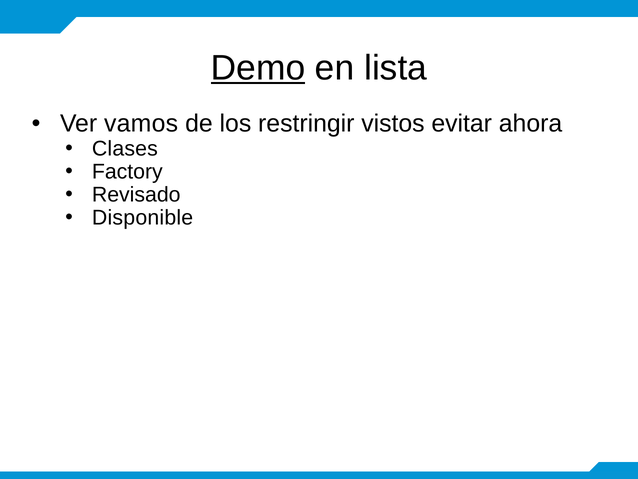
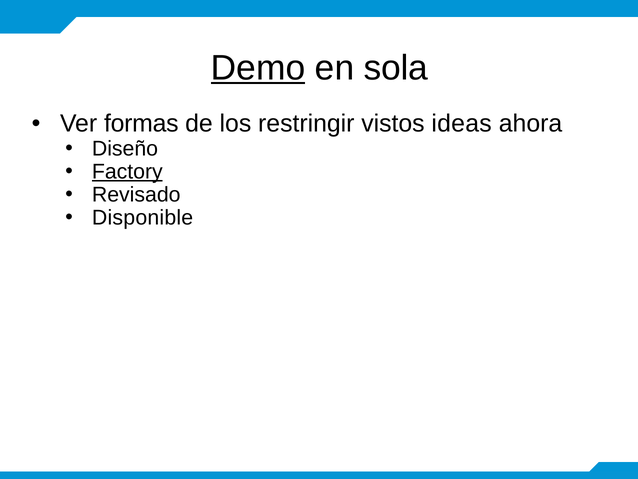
lista: lista -> sola (396, 68)
vamos: vamos -> formas (141, 124)
evitar: evitar -> ideas (462, 124)
Clases: Clases -> Diseño (125, 149)
Factory underline: none -> present (127, 172)
